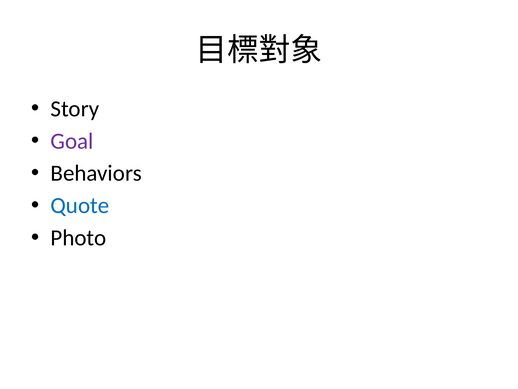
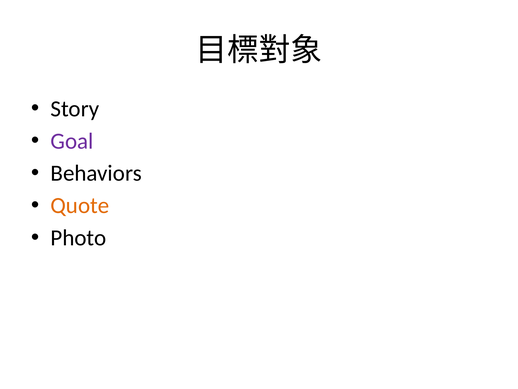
Quote colour: blue -> orange (80, 205)
